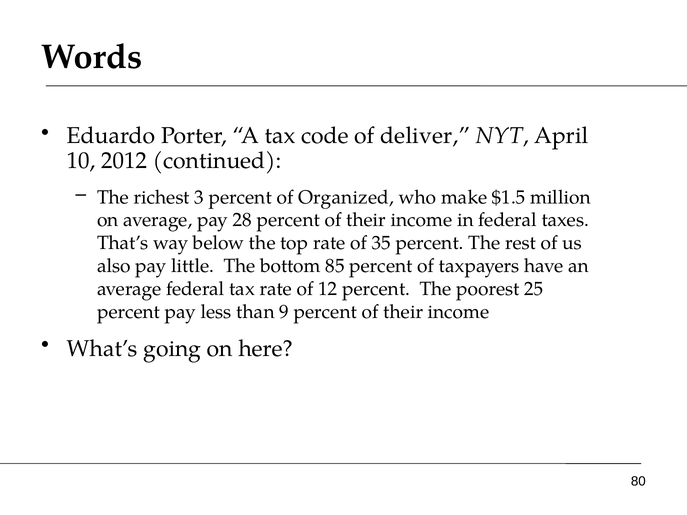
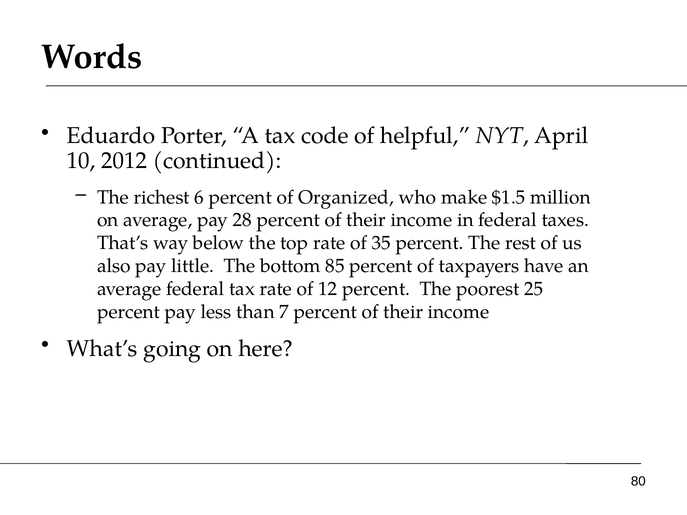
deliver: deliver -> helpful (425, 136)
3: 3 -> 6 (199, 197)
9: 9 -> 7 (284, 312)
